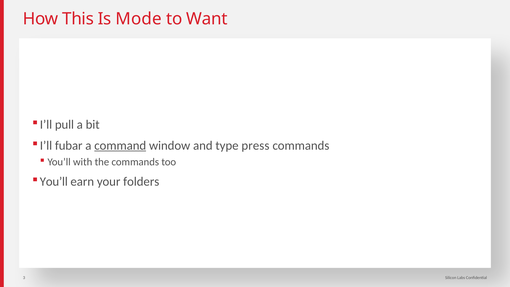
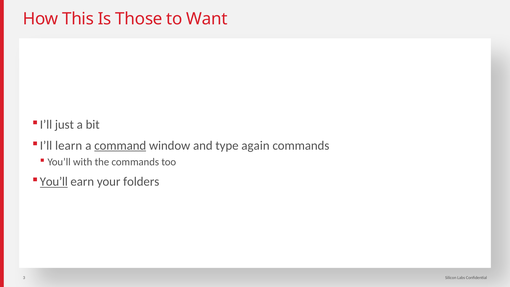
Mode: Mode -> Those (139, 19)
pull: pull -> just (64, 125)
fubar: fubar -> learn (69, 145)
press: press -> again (255, 145)
You’ll underline: none -> present (54, 182)
